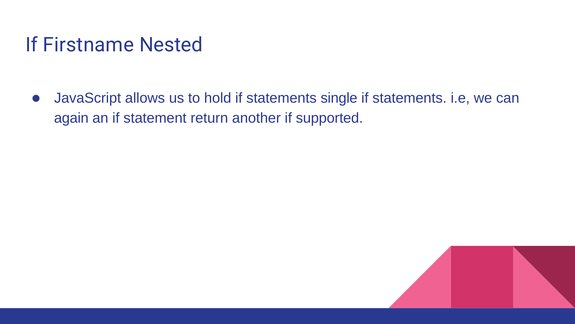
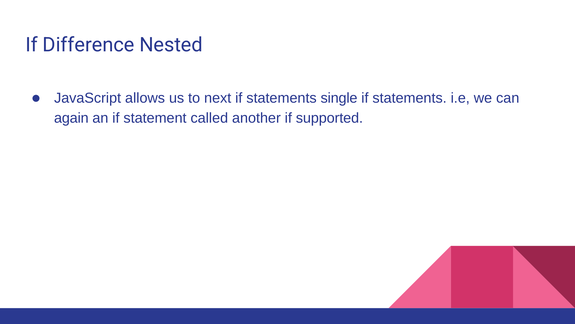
Firstname: Firstname -> Difference (89, 45)
hold: hold -> next (218, 98)
return: return -> called (209, 118)
